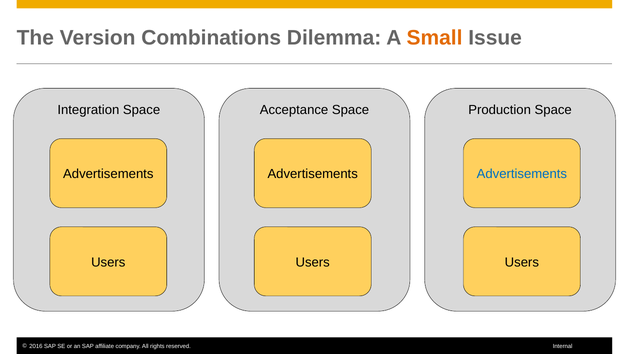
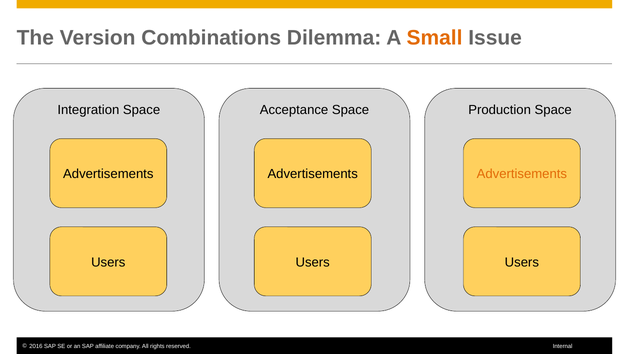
Advertisements colour: blue -> orange (522, 174)
